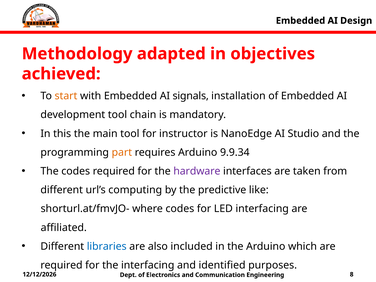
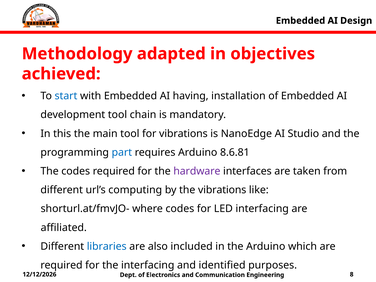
start colour: orange -> blue (66, 96)
signals: signals -> having (191, 96)
for instructor: instructor -> vibrations (183, 134)
part colour: orange -> blue (122, 152)
9.9.34: 9.9.34 -> 8.6.81 (235, 152)
the predictive: predictive -> vibrations (222, 190)
